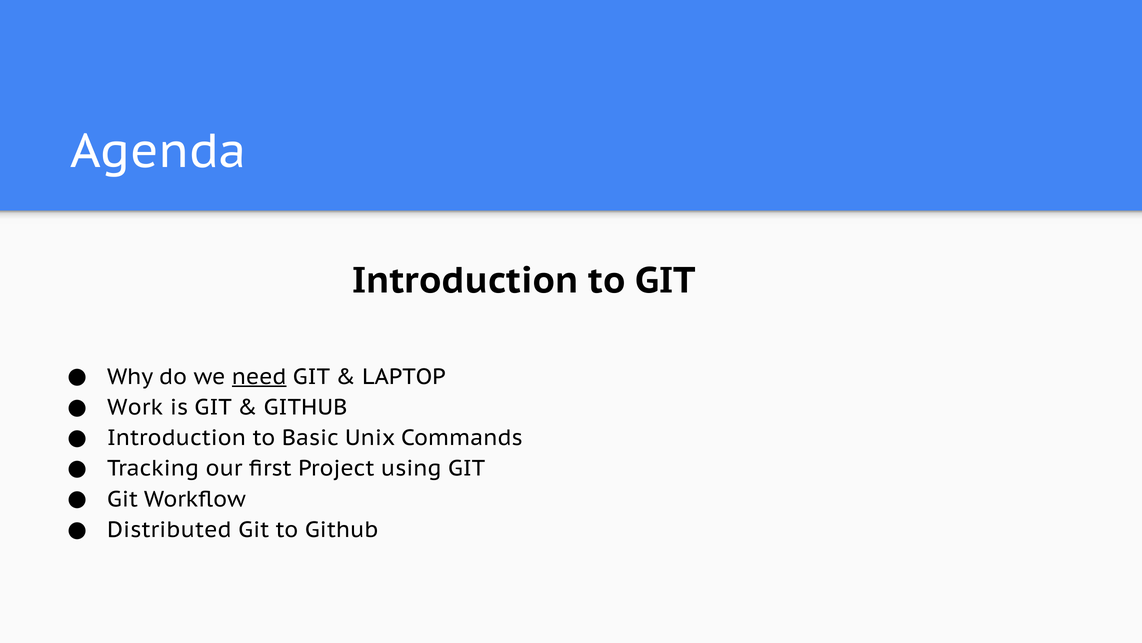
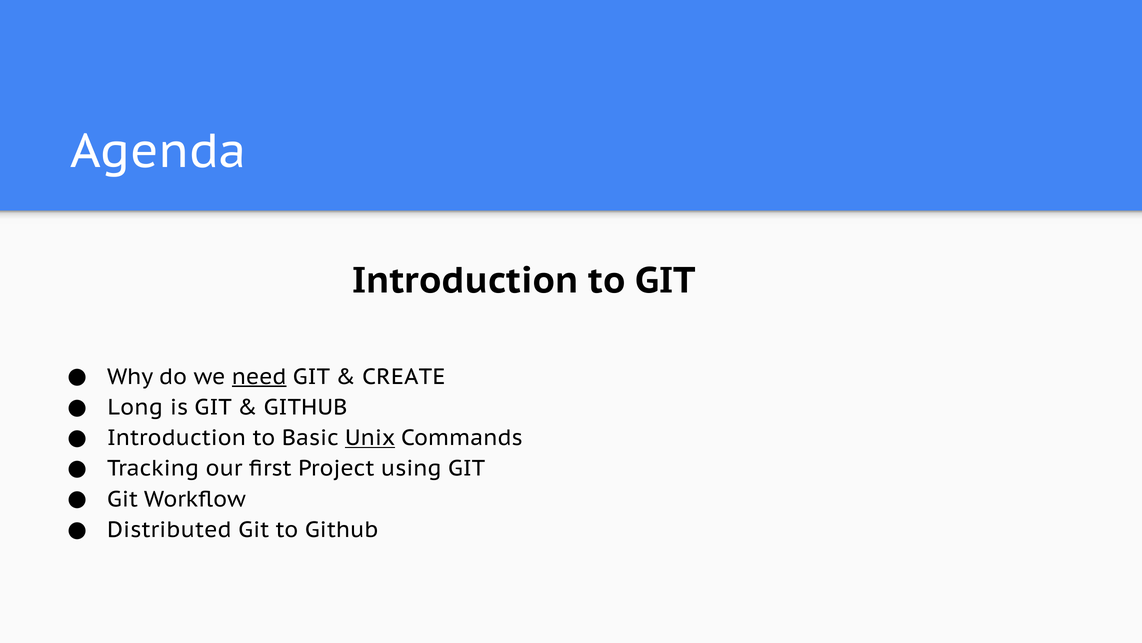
LAPTOP: LAPTOP -> CREATE (404, 376)
Work: Work -> Long (135, 407)
Unix underline: none -> present (370, 438)
